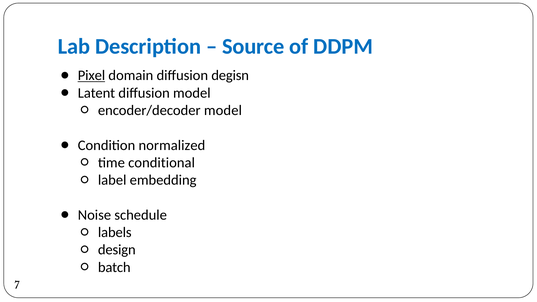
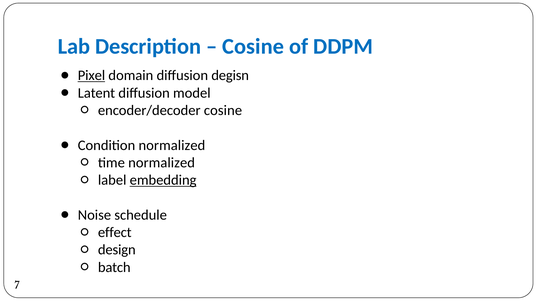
Source: Source -> Cosine (253, 46)
encoder/decoder model: model -> cosine (223, 110)
time conditional: conditional -> normalized (162, 163)
embedding underline: none -> present (163, 180)
labels: labels -> effect (115, 232)
